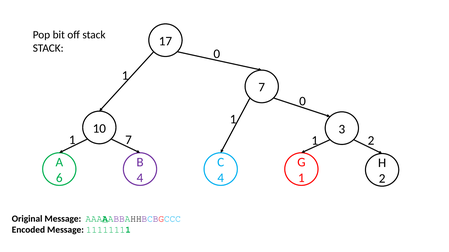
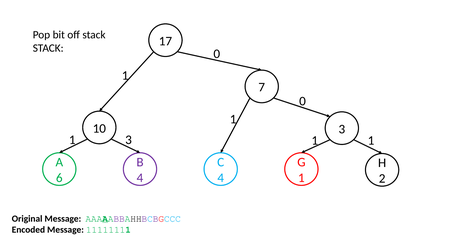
1 7: 7 -> 3 (129, 140)
1 2: 2 -> 1 (371, 141)
